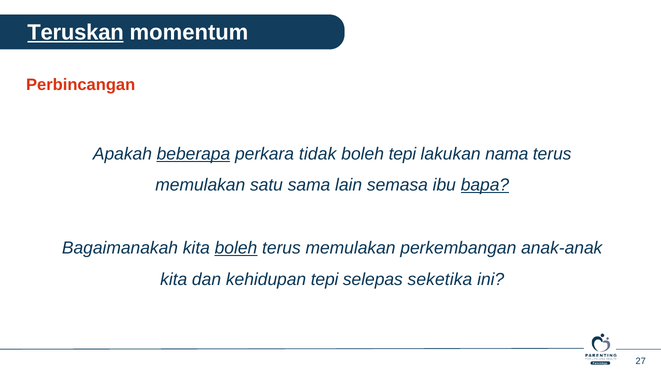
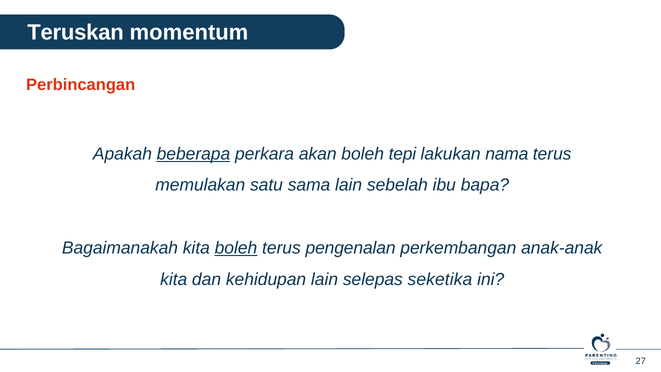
Teruskan underline: present -> none (76, 32)
tidak: tidak -> akan (318, 154)
semasa: semasa -> sebelah (397, 185)
bapa underline: present -> none (485, 185)
memulakan: memulakan -> pengenalan (351, 248)
kehidupan tepi: tepi -> lain (325, 279)
